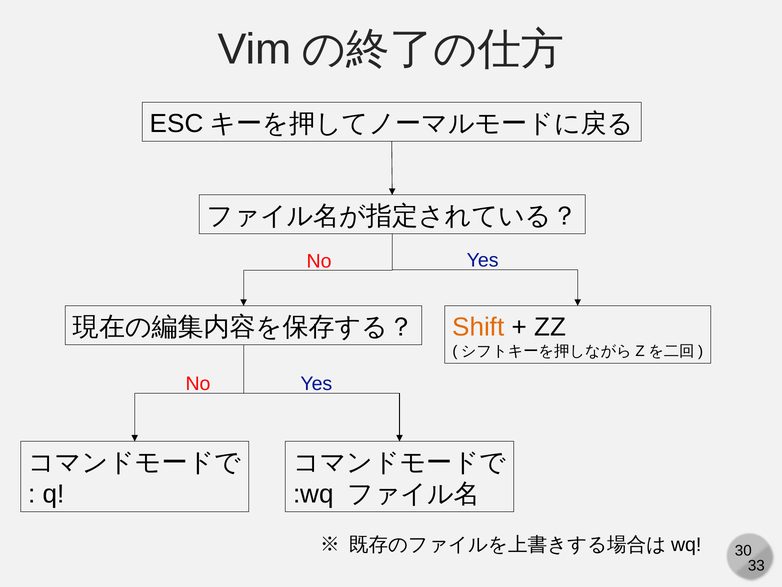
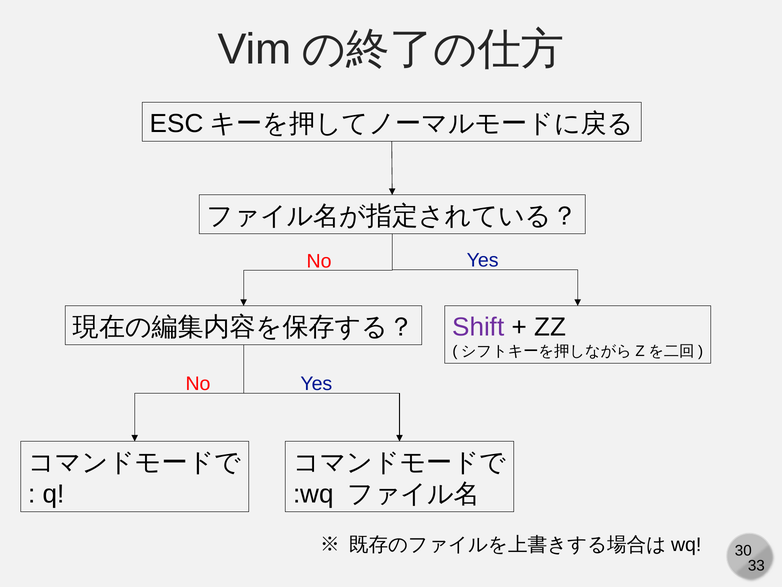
Shift colour: orange -> purple (478, 327)
